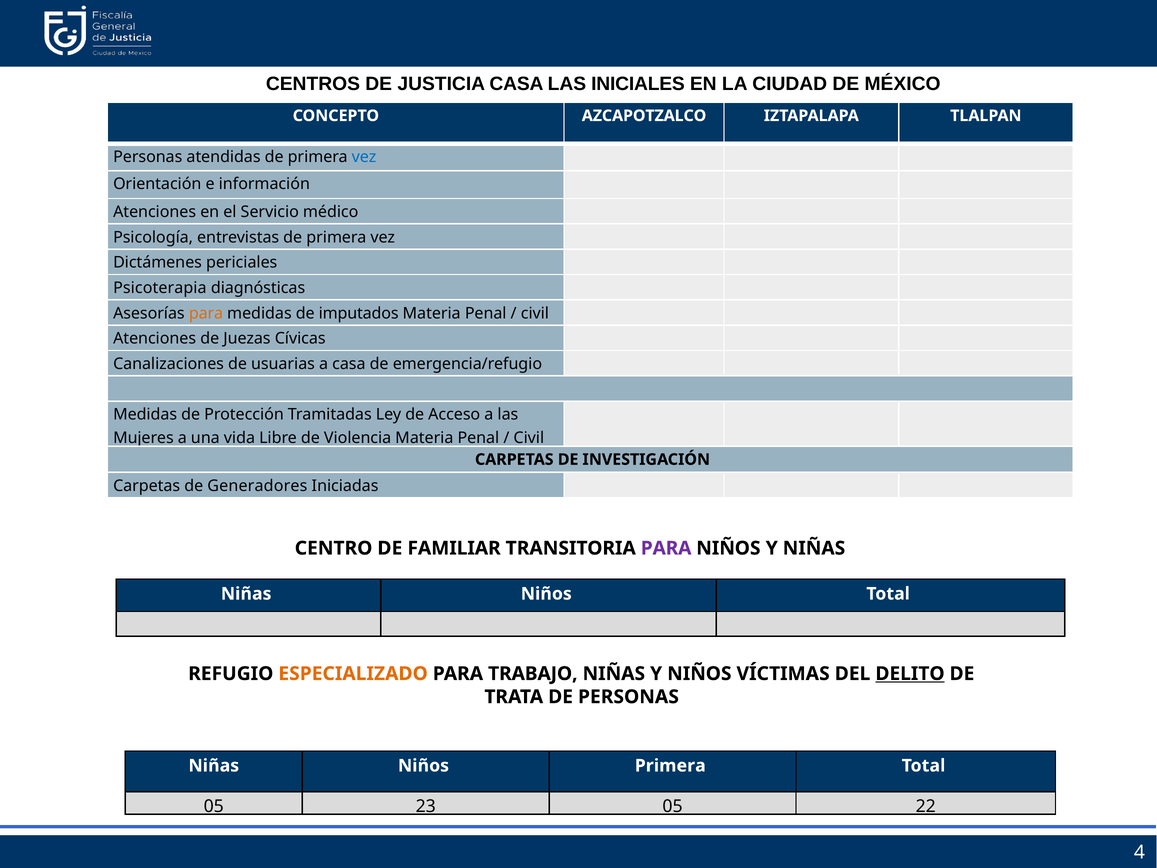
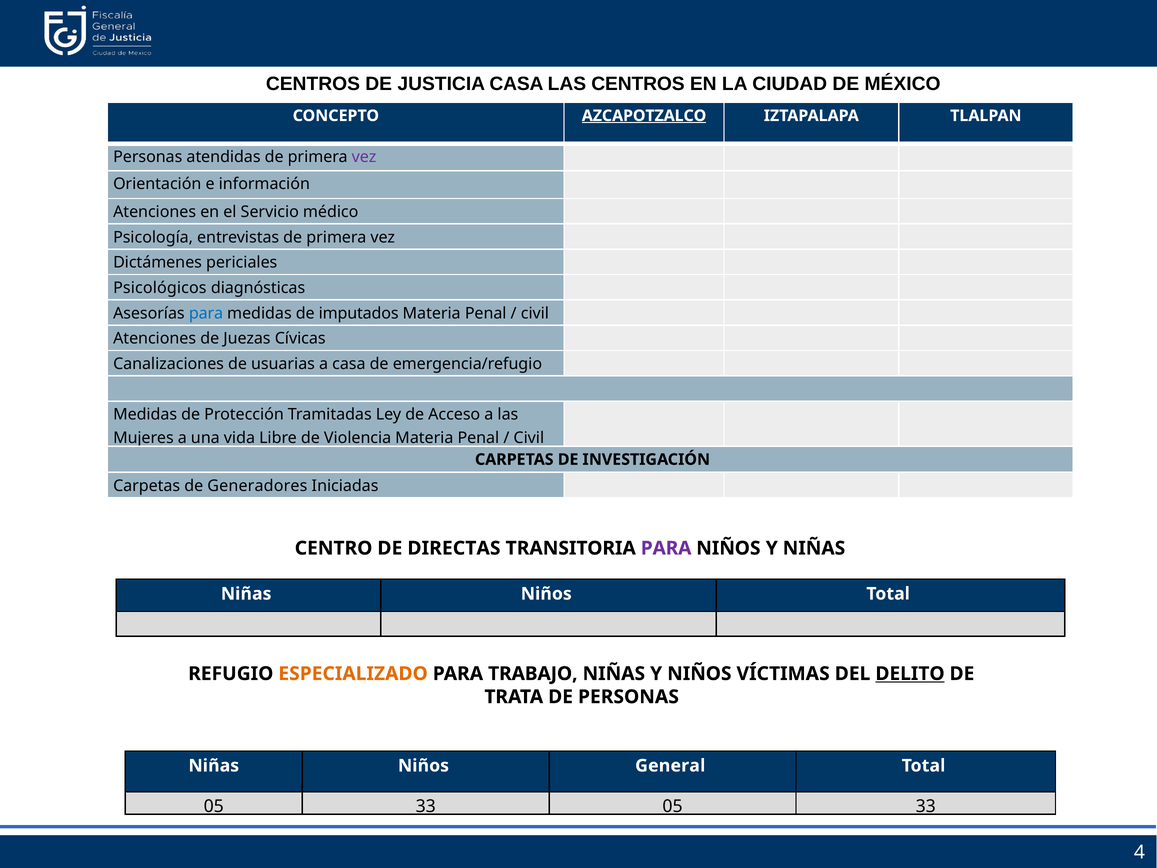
LAS INICIALES: INICIALES -> CENTROS (638, 84)
AZCAPOTZALCO underline: none -> present (644, 116)
vez colour: blue -> purple (364, 157)
Psicoterapia: Psicoterapia -> Psicológicos (160, 288)
para colour: orange -> blue (206, 313)
FAMILIAR: FAMILIAR -> DIRECTAS (454, 548)
Niños Primera: Primera -> General (670, 765)
23: 23 -> 33 (426, 806)
22: 22 -> 33 (926, 806)
